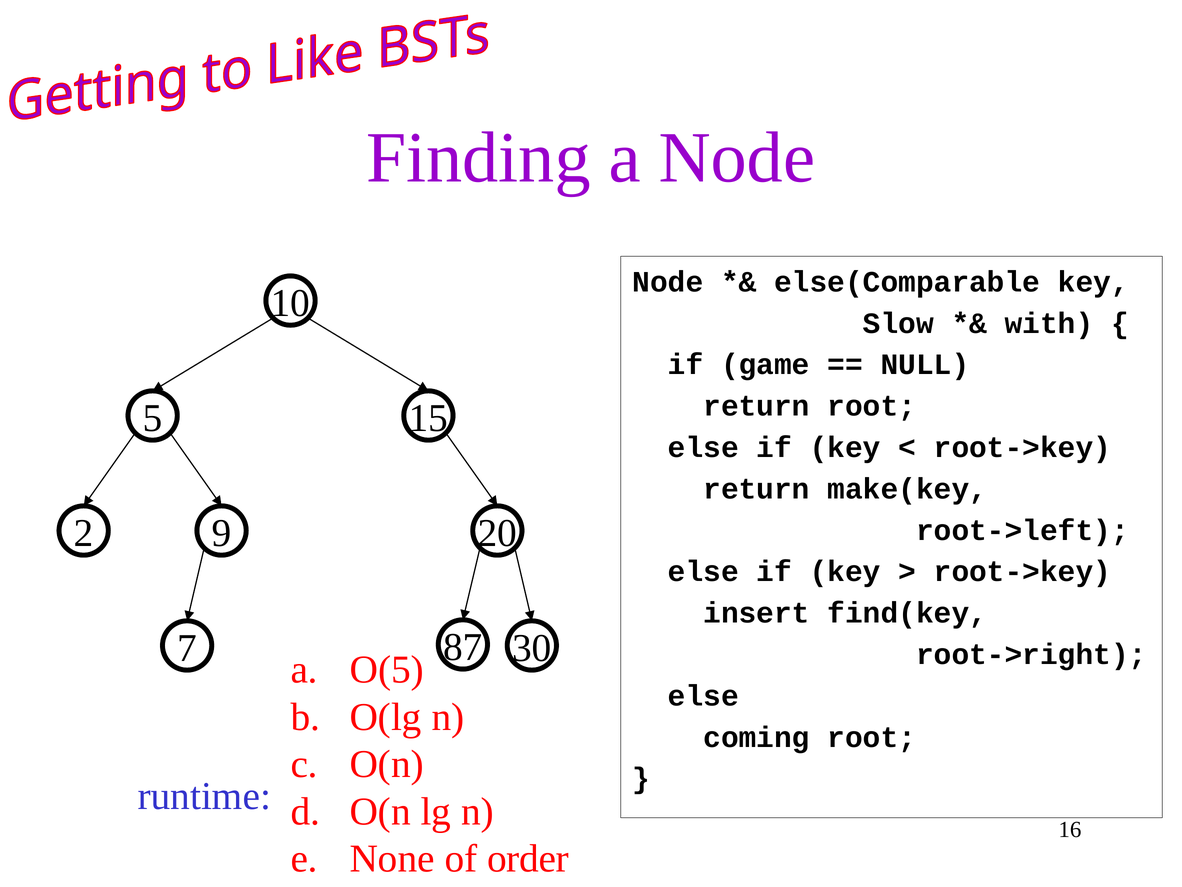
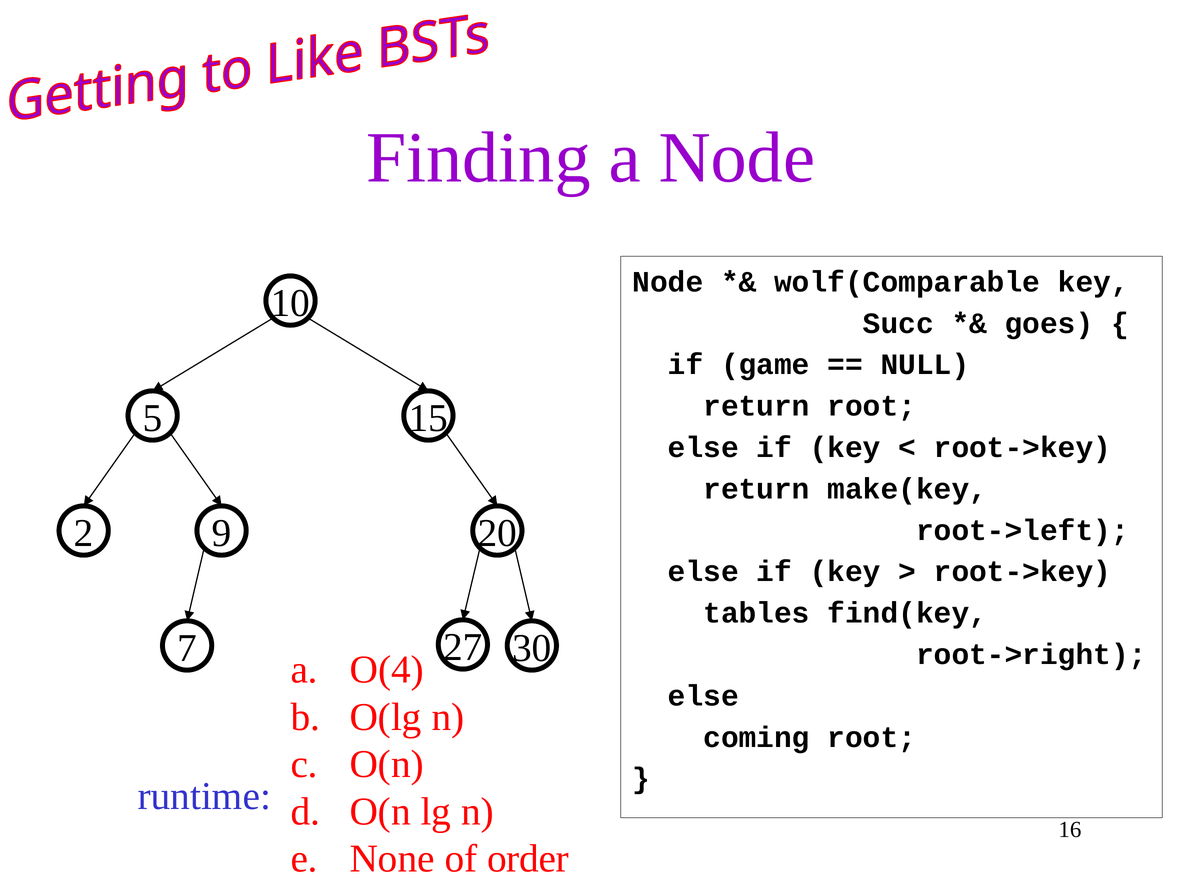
else(Comparable: else(Comparable -> wolf(Comparable (907, 282)
Slow: Slow -> Succ (898, 323)
with: with -> goes (1049, 323)
insert: insert -> tables (756, 613)
87: 87 -> 27 (463, 647)
O(5: O(5 -> O(4 (387, 669)
